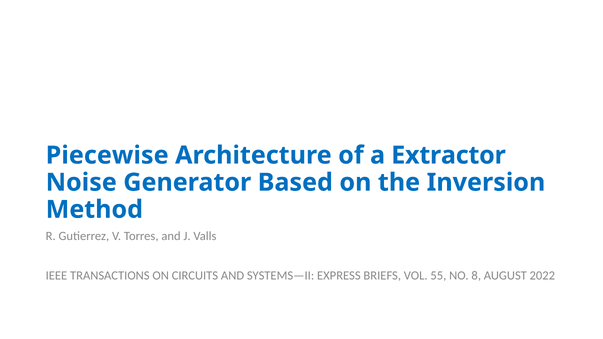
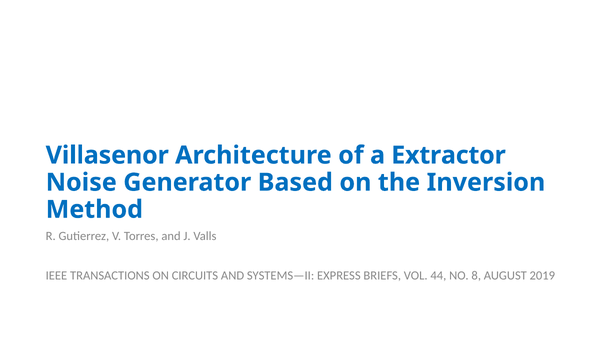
Piecewise: Piecewise -> Villasenor (107, 155)
55: 55 -> 44 (438, 276)
2022: 2022 -> 2019 (542, 276)
